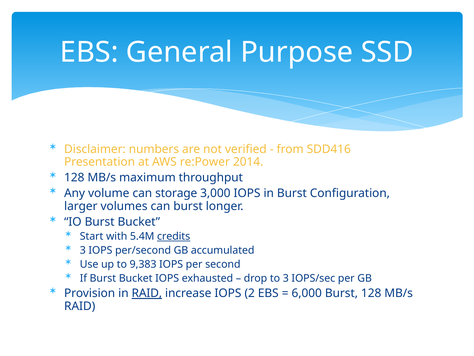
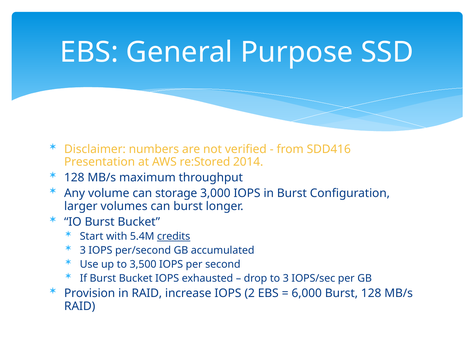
re:Power: re:Power -> re:Stored (205, 162)
9,383: 9,383 -> 3,500 (143, 264)
RAID underline: present -> none (147, 293)
